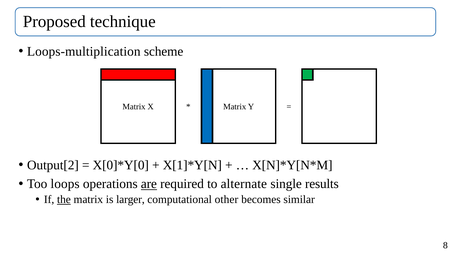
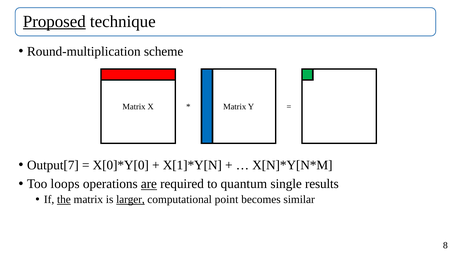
Proposed underline: none -> present (54, 22)
Loops-multiplication: Loops-multiplication -> Round-multiplication (84, 51)
Output[2: Output[2 -> Output[7 (53, 165)
alternate: alternate -> quantum (244, 184)
larger underline: none -> present (130, 199)
other: other -> point (227, 199)
